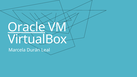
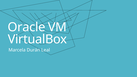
Oracle underline: present -> none (26, 27)
